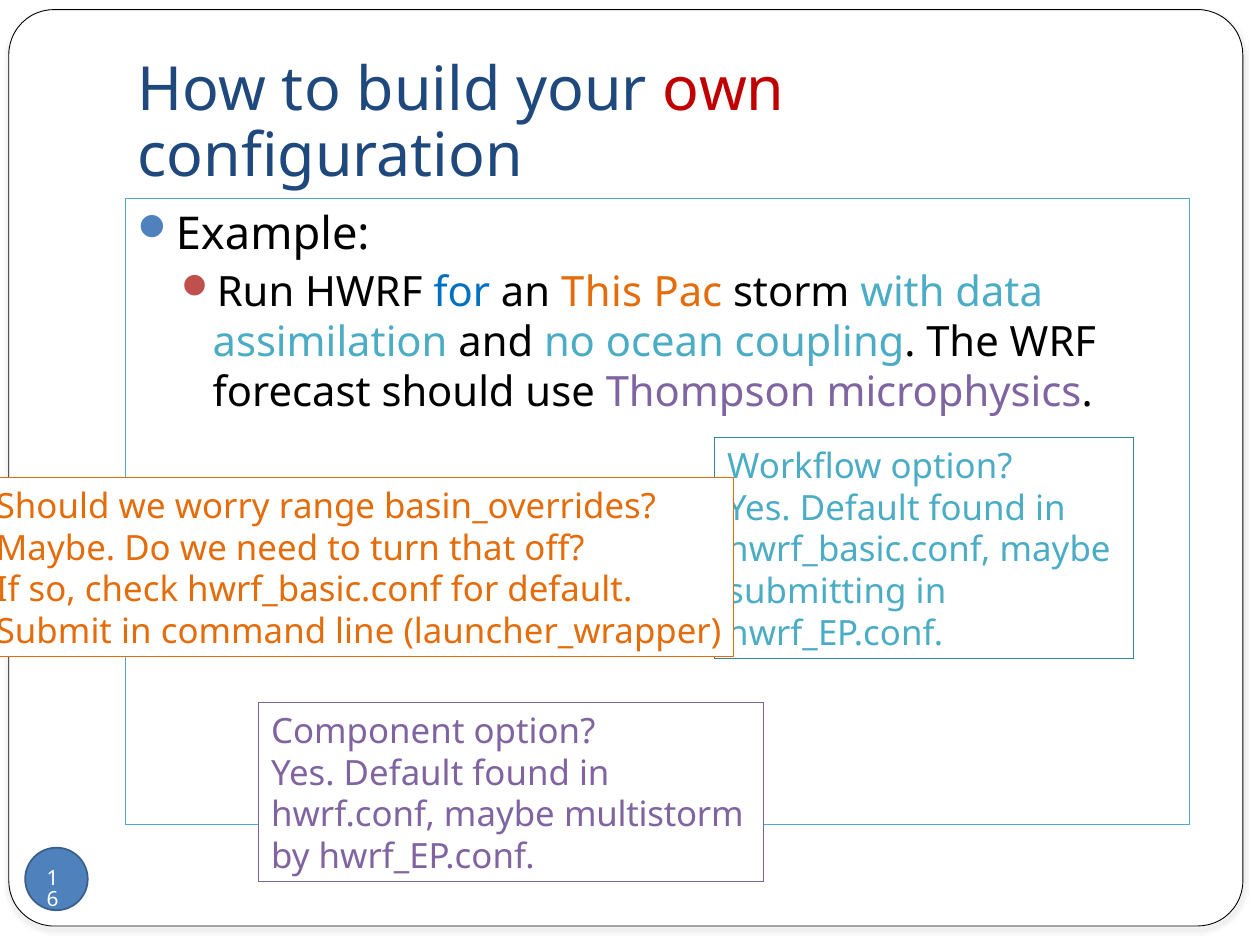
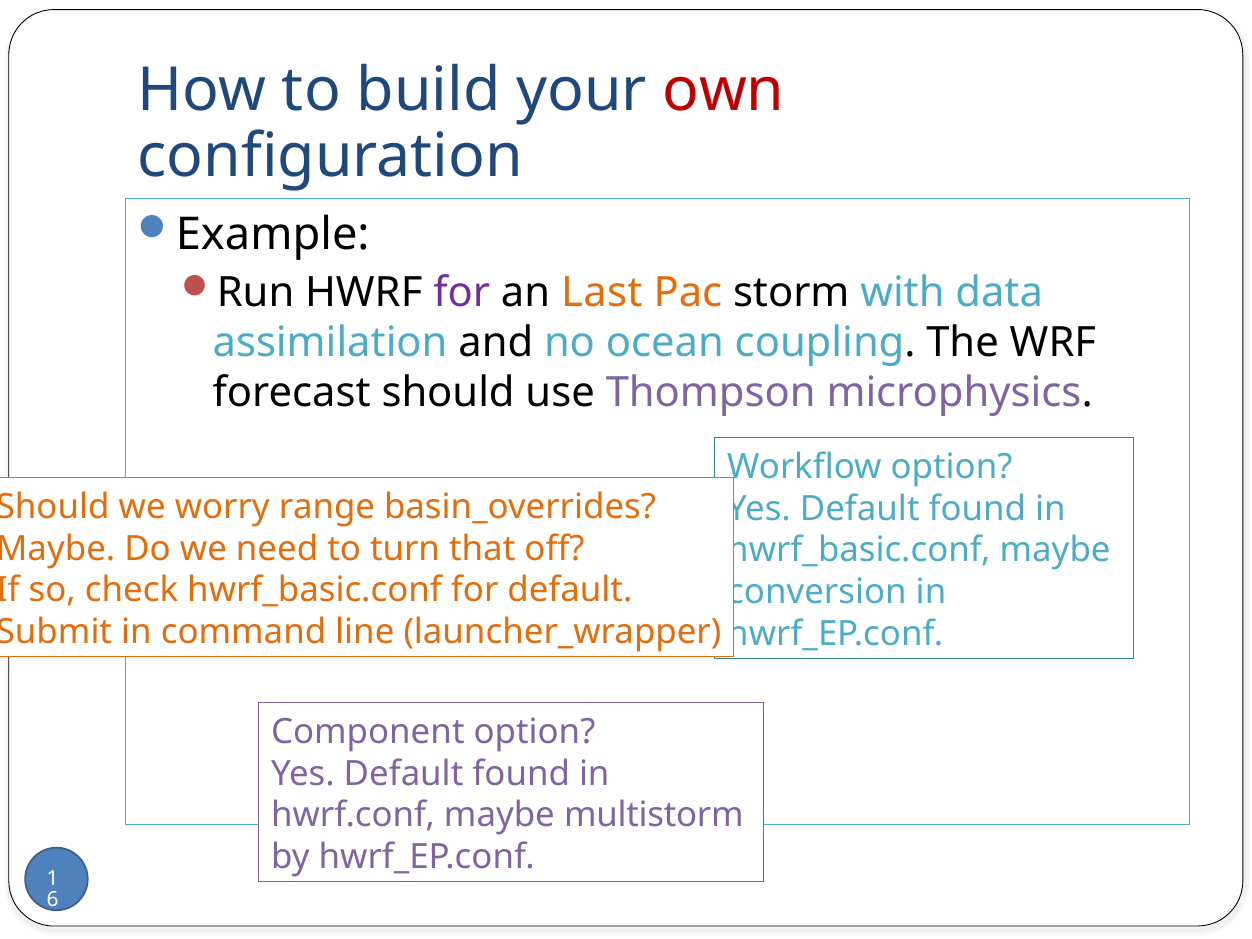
for colour: blue -> purple (462, 293)
This: This -> Last (602, 293)
submitting: submitting -> conversion (817, 592)
